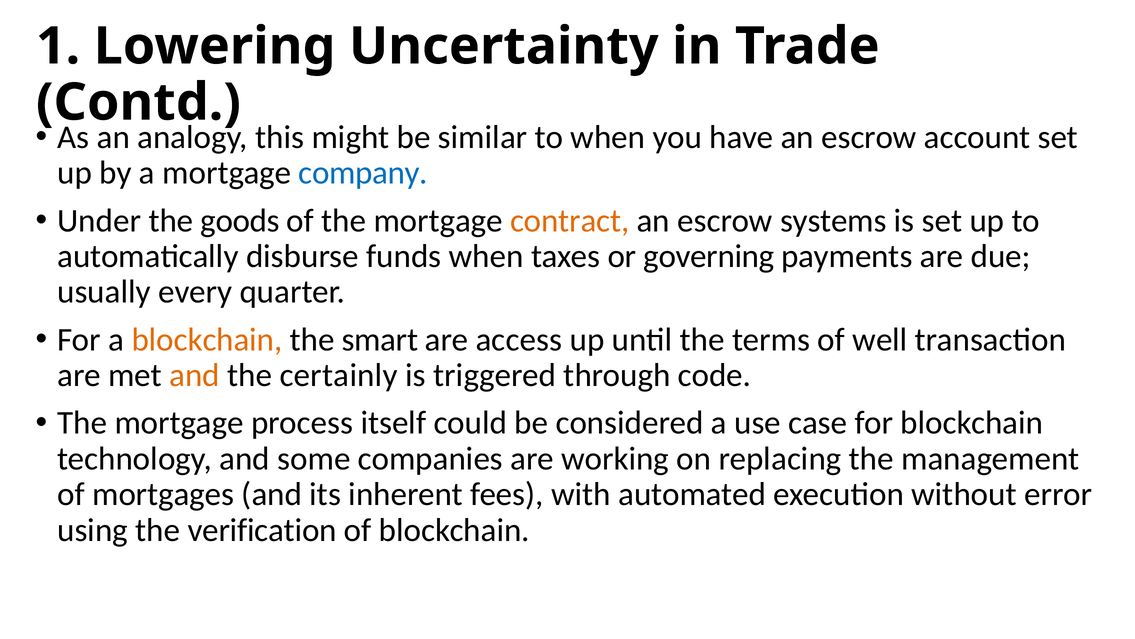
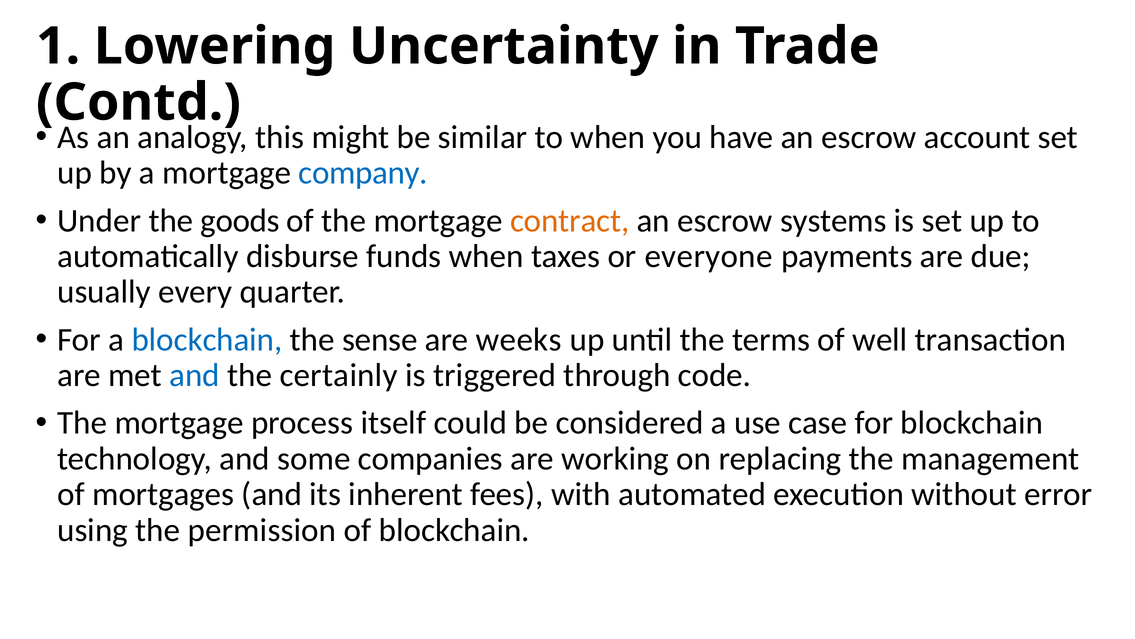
governing: governing -> everyone (709, 256)
blockchain colour: orange -> blue (207, 339)
smart: smart -> sense (380, 339)
access: access -> weeks (519, 339)
and colour: orange -> blue (194, 375)
verification: verification -> permission (262, 530)
